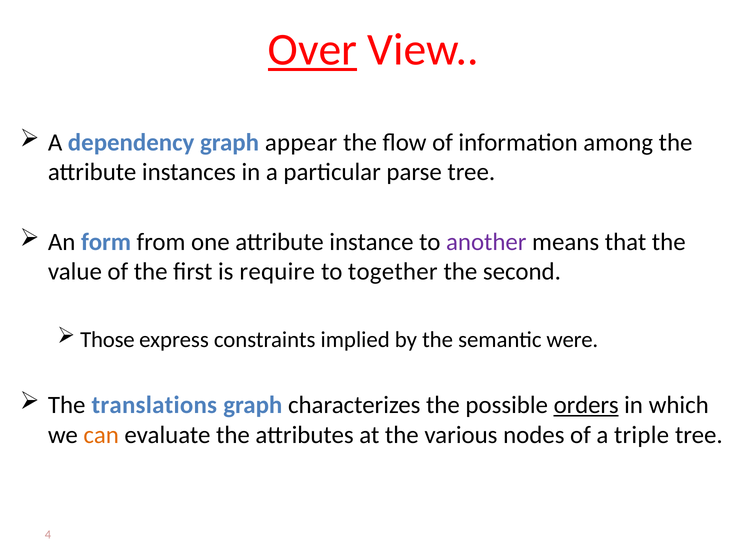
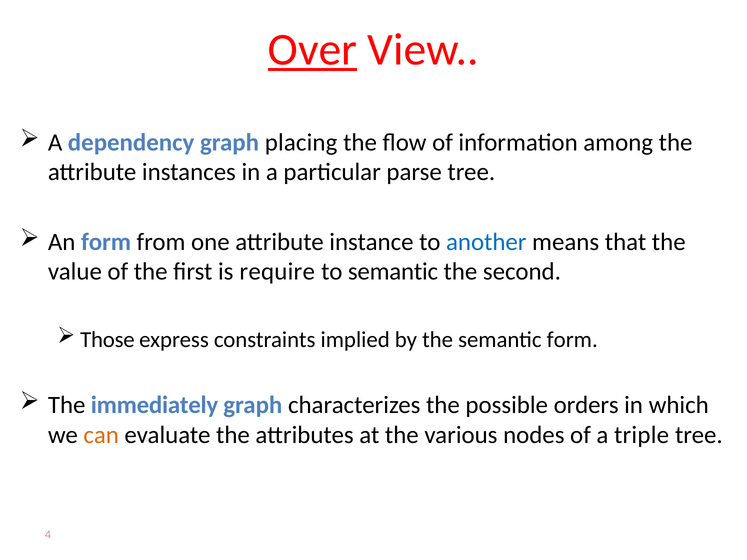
appear: appear -> placing (301, 142)
another colour: purple -> blue (486, 242)
to together: together -> semantic (393, 272)
semantic were: were -> form (572, 340)
translations: translations -> immediately (155, 405)
orders underline: present -> none (586, 405)
